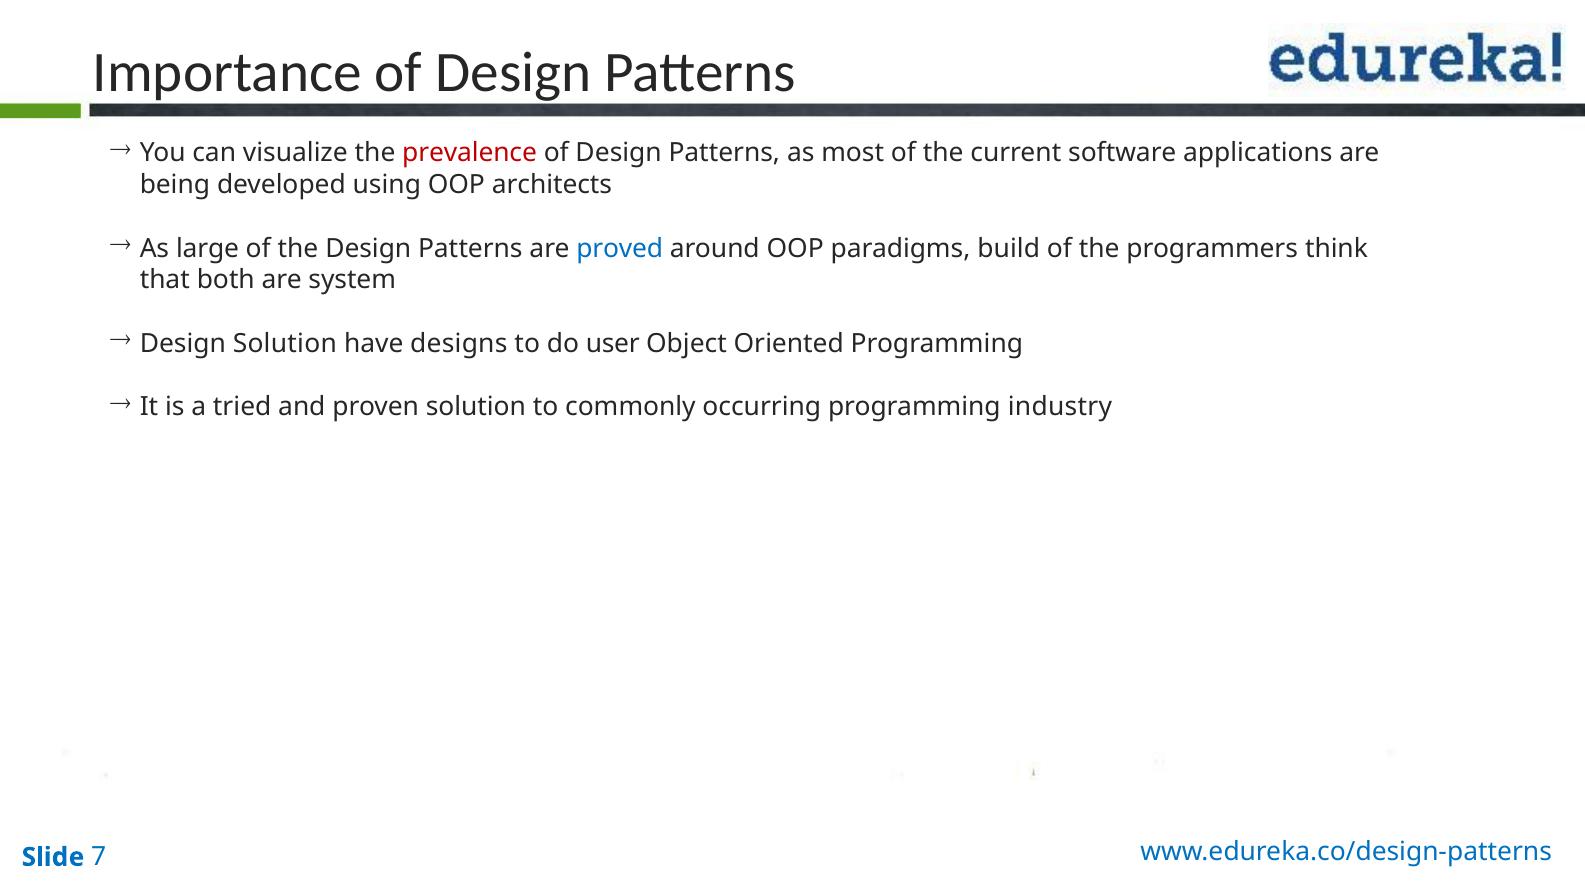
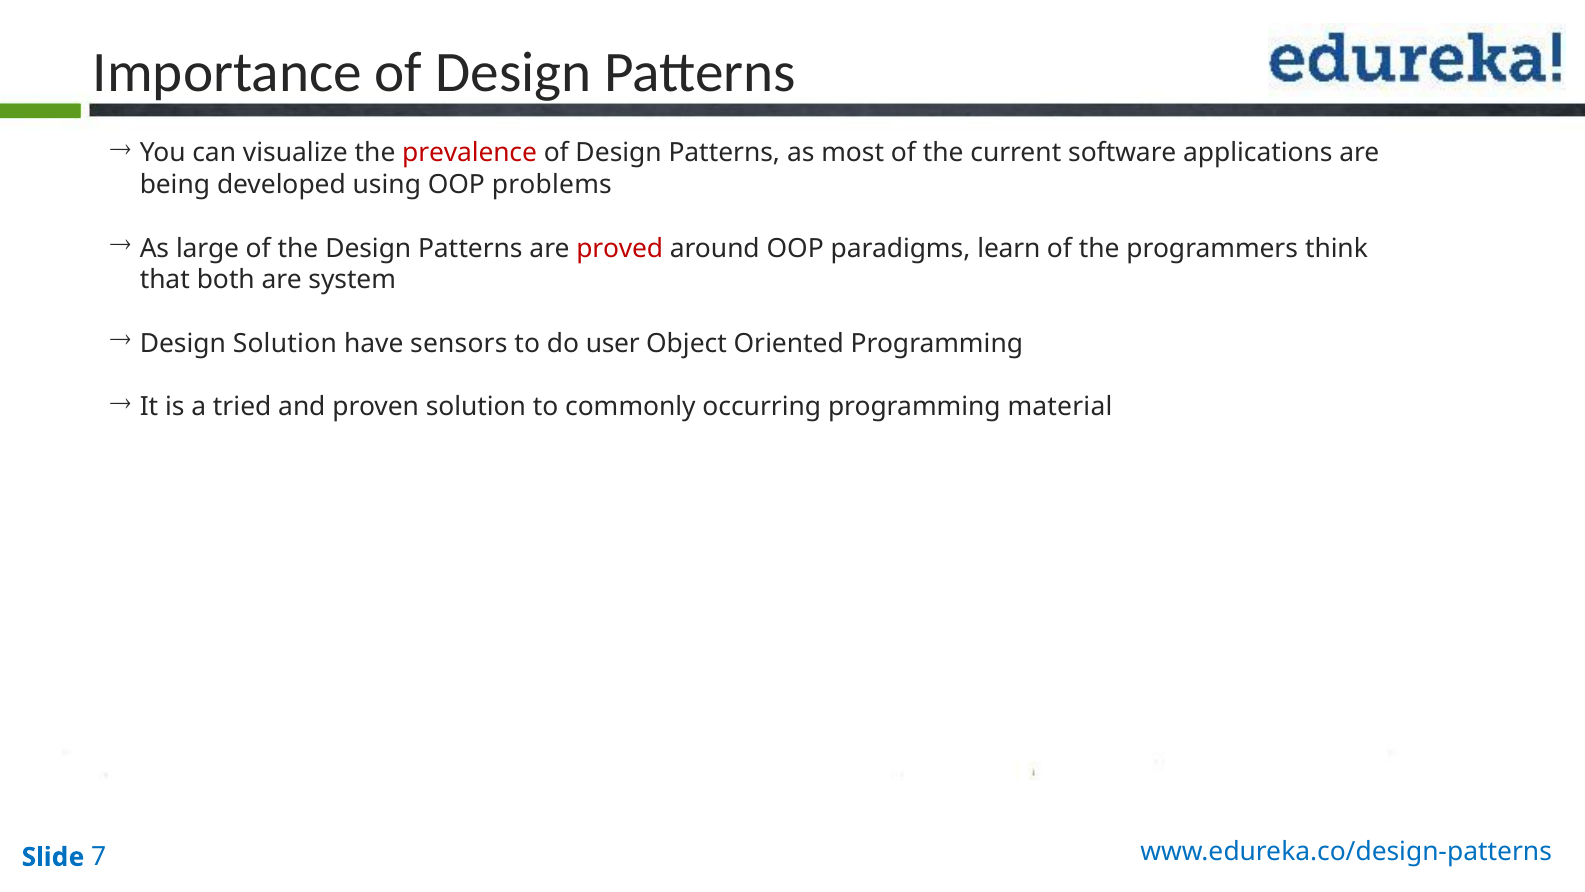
architects: architects -> problems (552, 185)
proved colour: blue -> red (620, 248)
build: build -> learn (1009, 248)
designs: designs -> sensors (459, 343)
industry: industry -> material (1060, 407)
